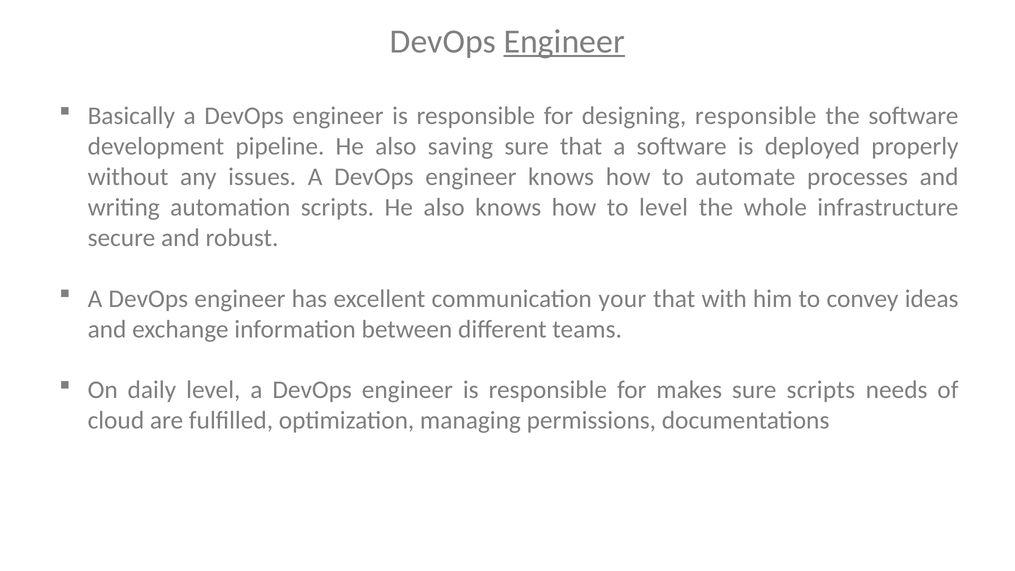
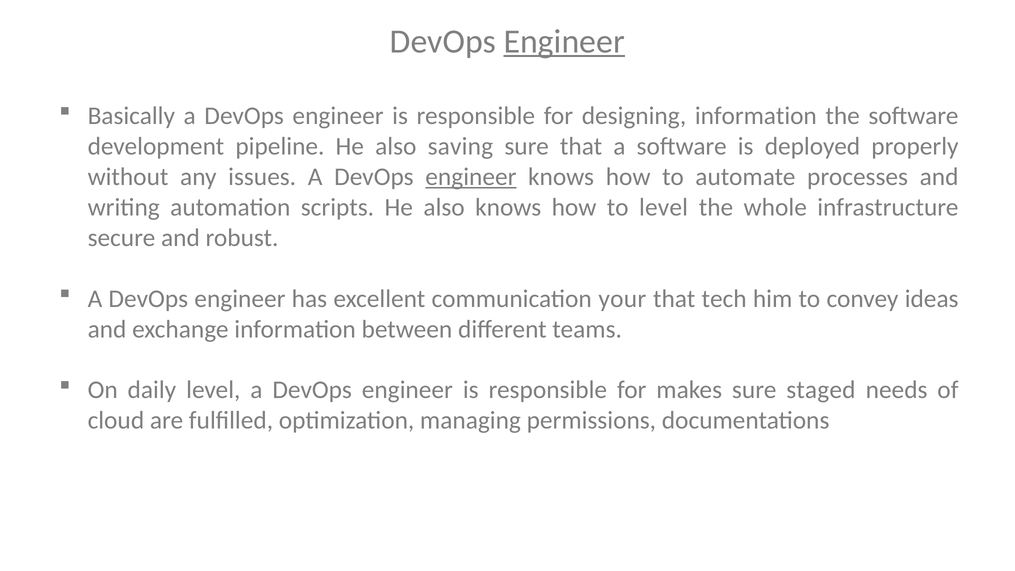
designing responsible: responsible -> information (756, 116)
engineer underline: none -> present (471, 177)
with: with -> tech (724, 299)
sure scripts: scripts -> staged (821, 390)
